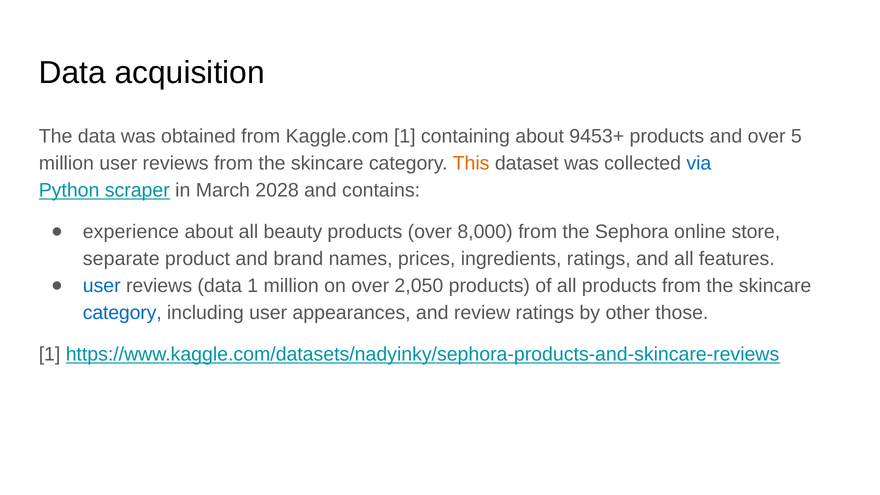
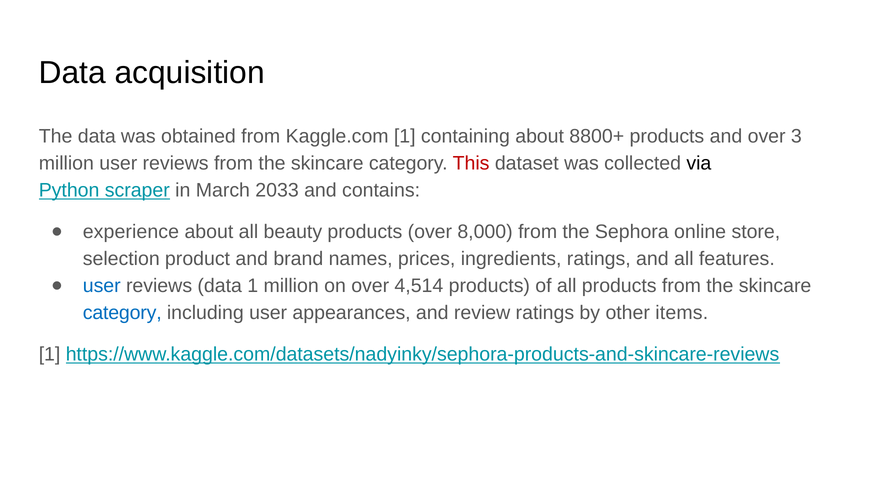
9453+: 9453+ -> 8800+ (597, 136)
5: 5 -> 3 (796, 136)
This colour: orange -> red (471, 163)
via colour: blue -> black (699, 163)
2028: 2028 -> 2033 (277, 190)
separate: separate -> selection (121, 259)
2,050: 2,050 -> 4,514 (419, 286)
those: those -> items (682, 313)
